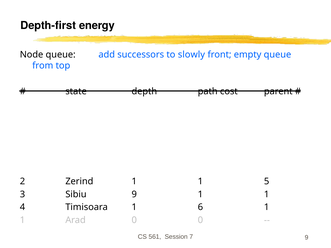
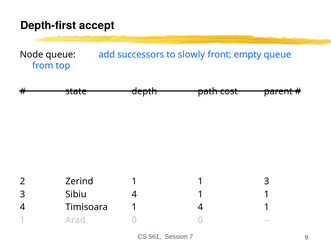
energy: energy -> accept (97, 26)
1 5: 5 -> 3 (267, 182)
Sibiu 9: 9 -> 4 (134, 194)
Timisoara 1 6: 6 -> 4 (200, 207)
